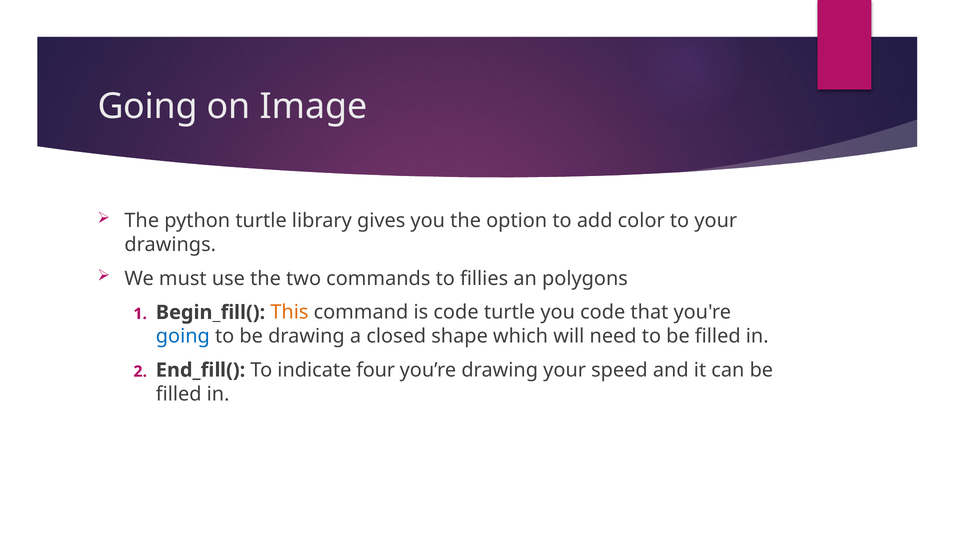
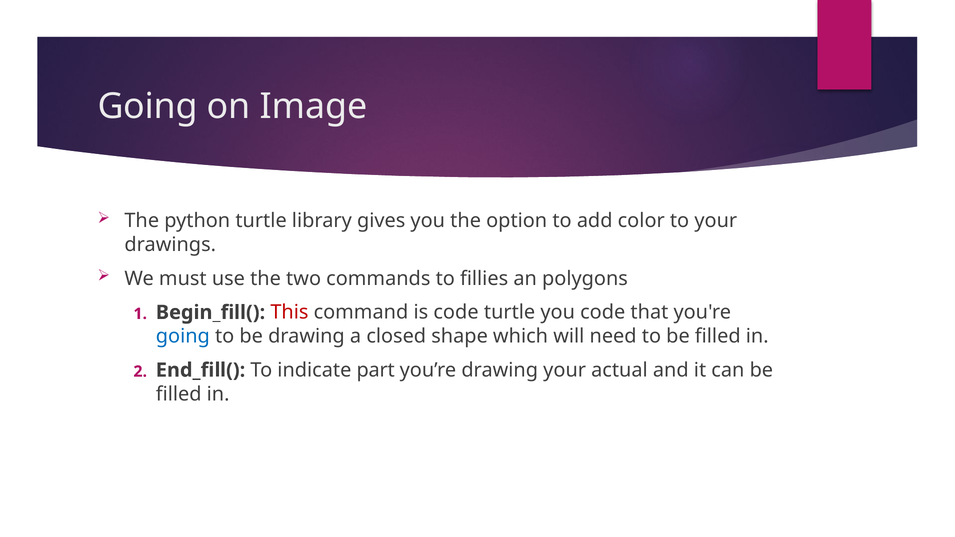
This colour: orange -> red (289, 313)
four: four -> part (376, 370)
speed: speed -> actual (619, 370)
